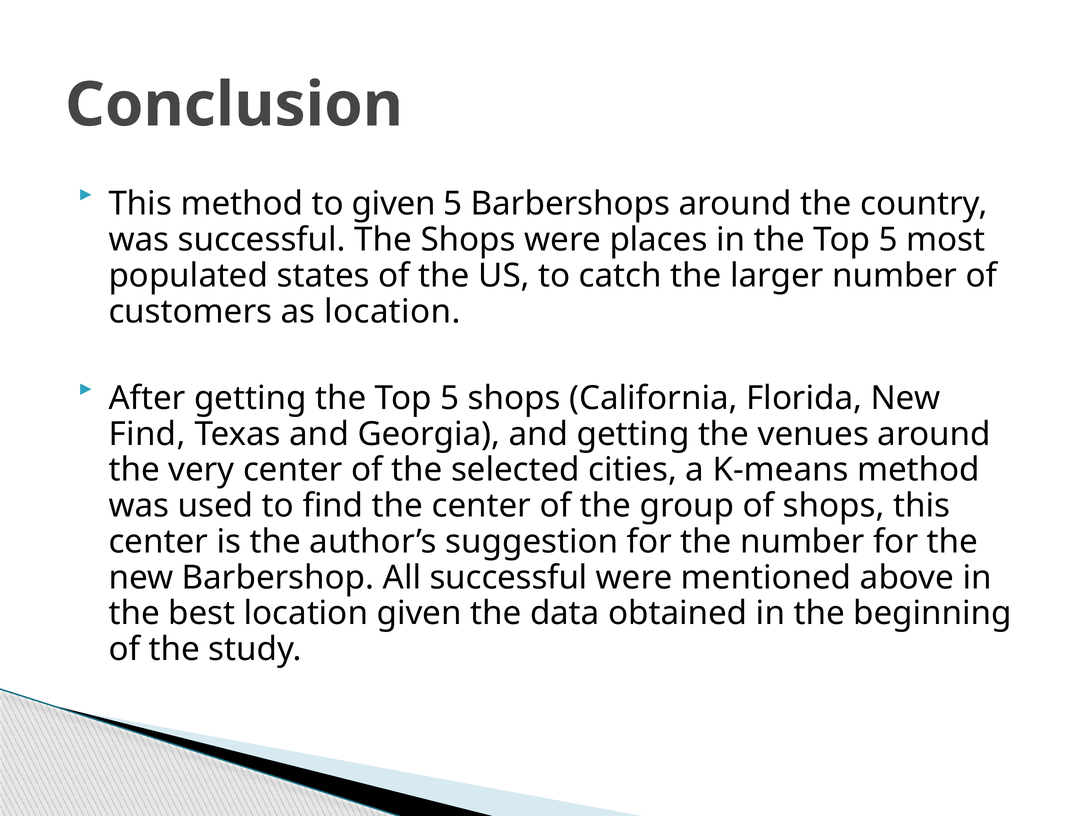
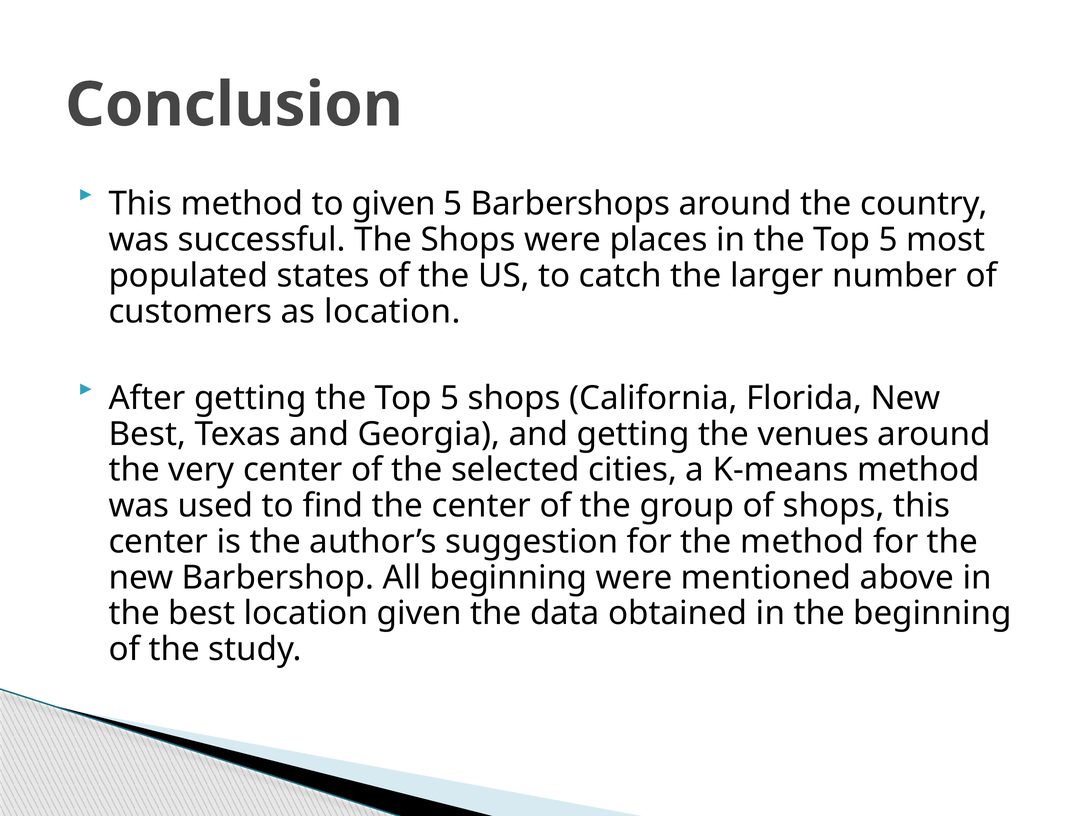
Find: Find -> Best (147, 434)
the number: number -> method (802, 542)
All successful: successful -> beginning (509, 578)
